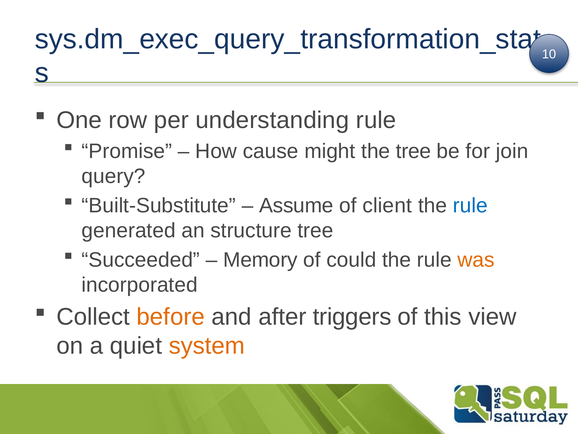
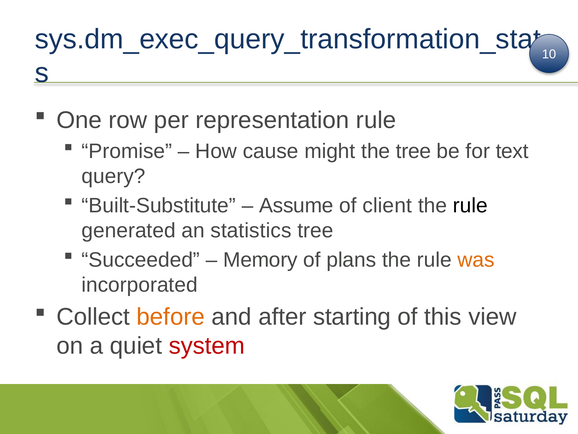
understanding: understanding -> representation (272, 120)
join: join -> text (512, 151)
rule colour: blue -> black (470, 205)
structure: structure -> statistics (251, 230)
could: could -> plans (351, 260)
triggers: triggers -> starting (352, 317)
system colour: orange -> red (207, 345)
